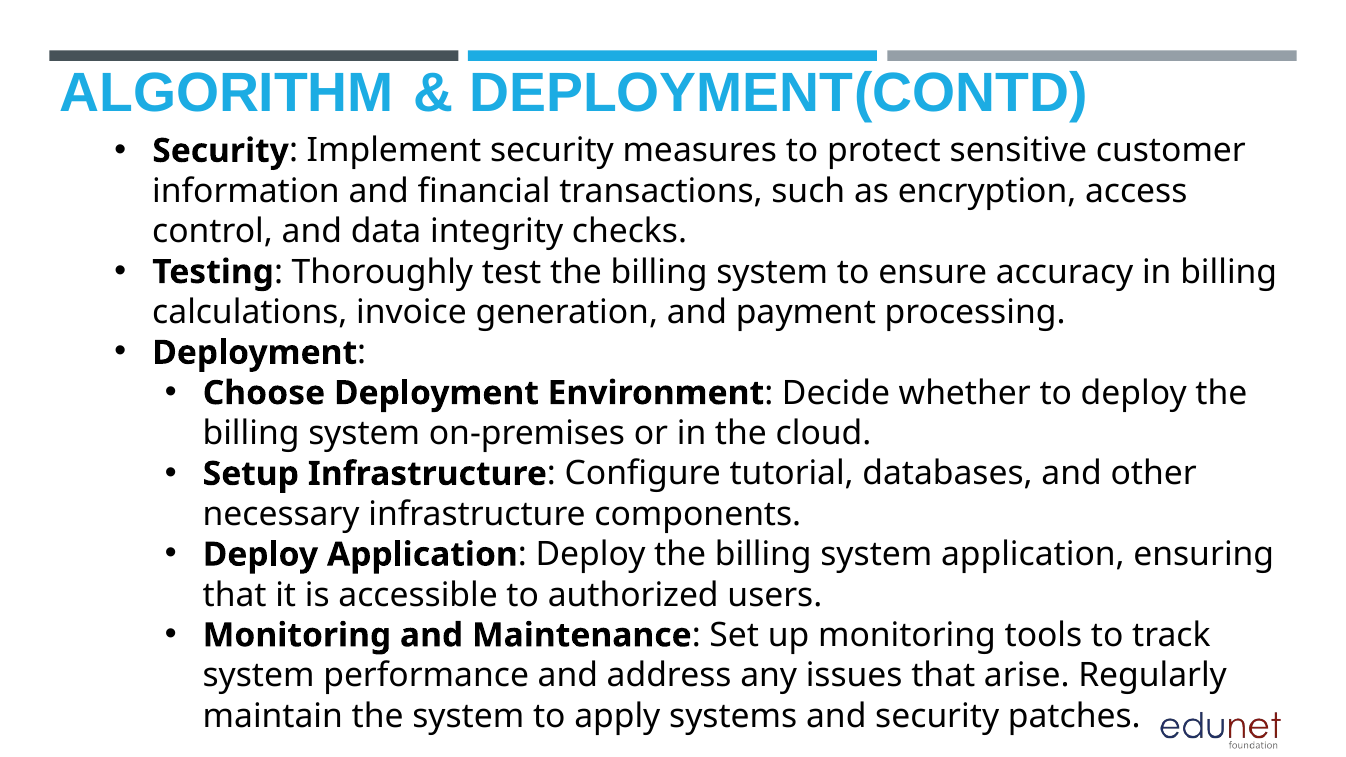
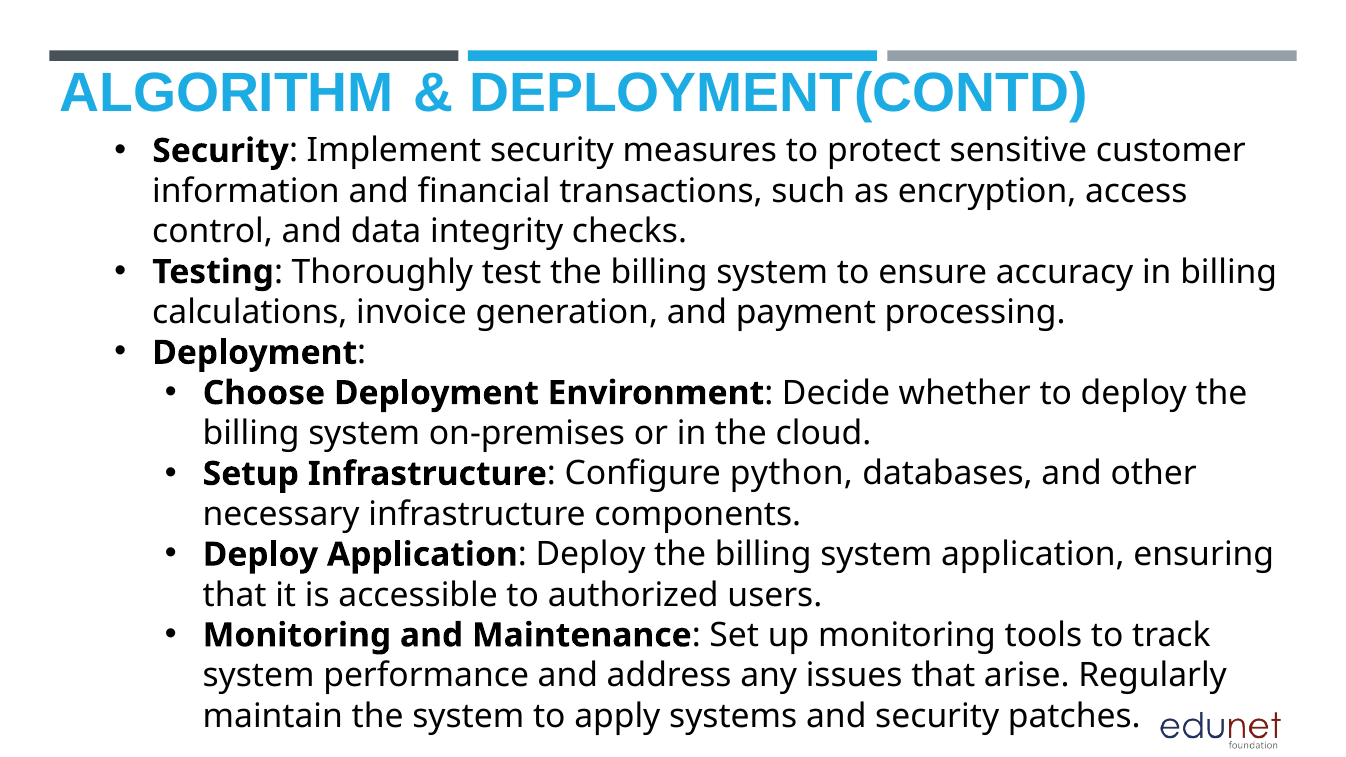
tutorial: tutorial -> python (791, 474)
